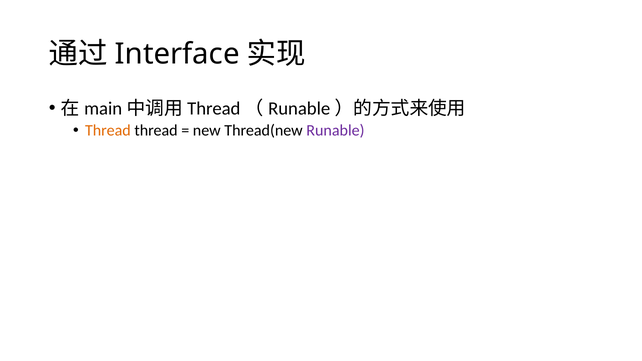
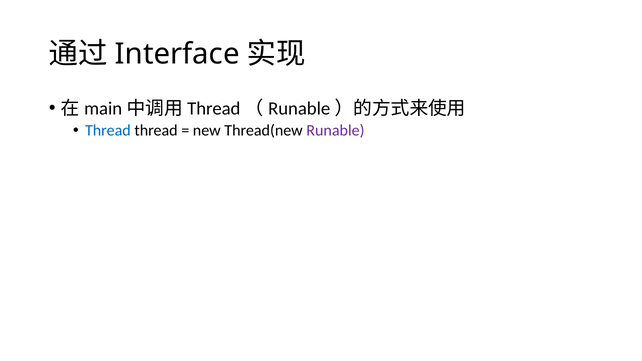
Thread colour: orange -> blue (108, 131)
